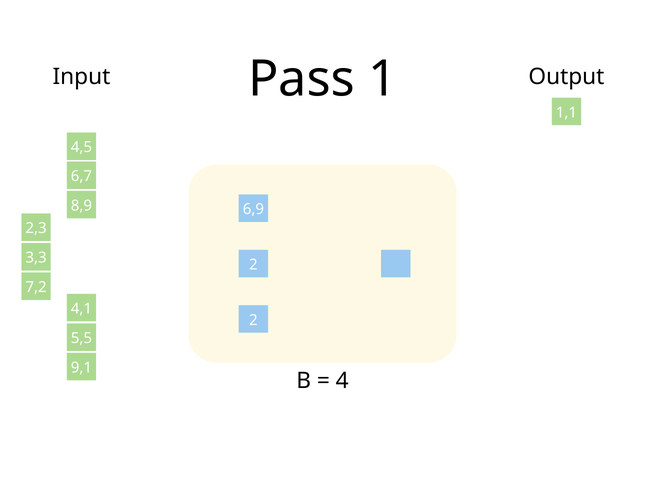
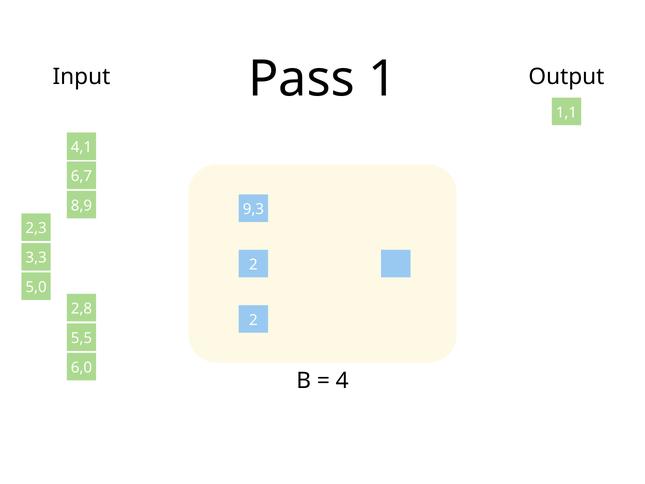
4,5: 4,5 -> 4,1 (81, 147)
6,9: 6,9 -> 9,3 (253, 209)
7,2: 7,2 -> 5,0 (36, 287)
4,1: 4,1 -> 2,8 (81, 308)
9,1: 9,1 -> 6,0 (81, 367)
